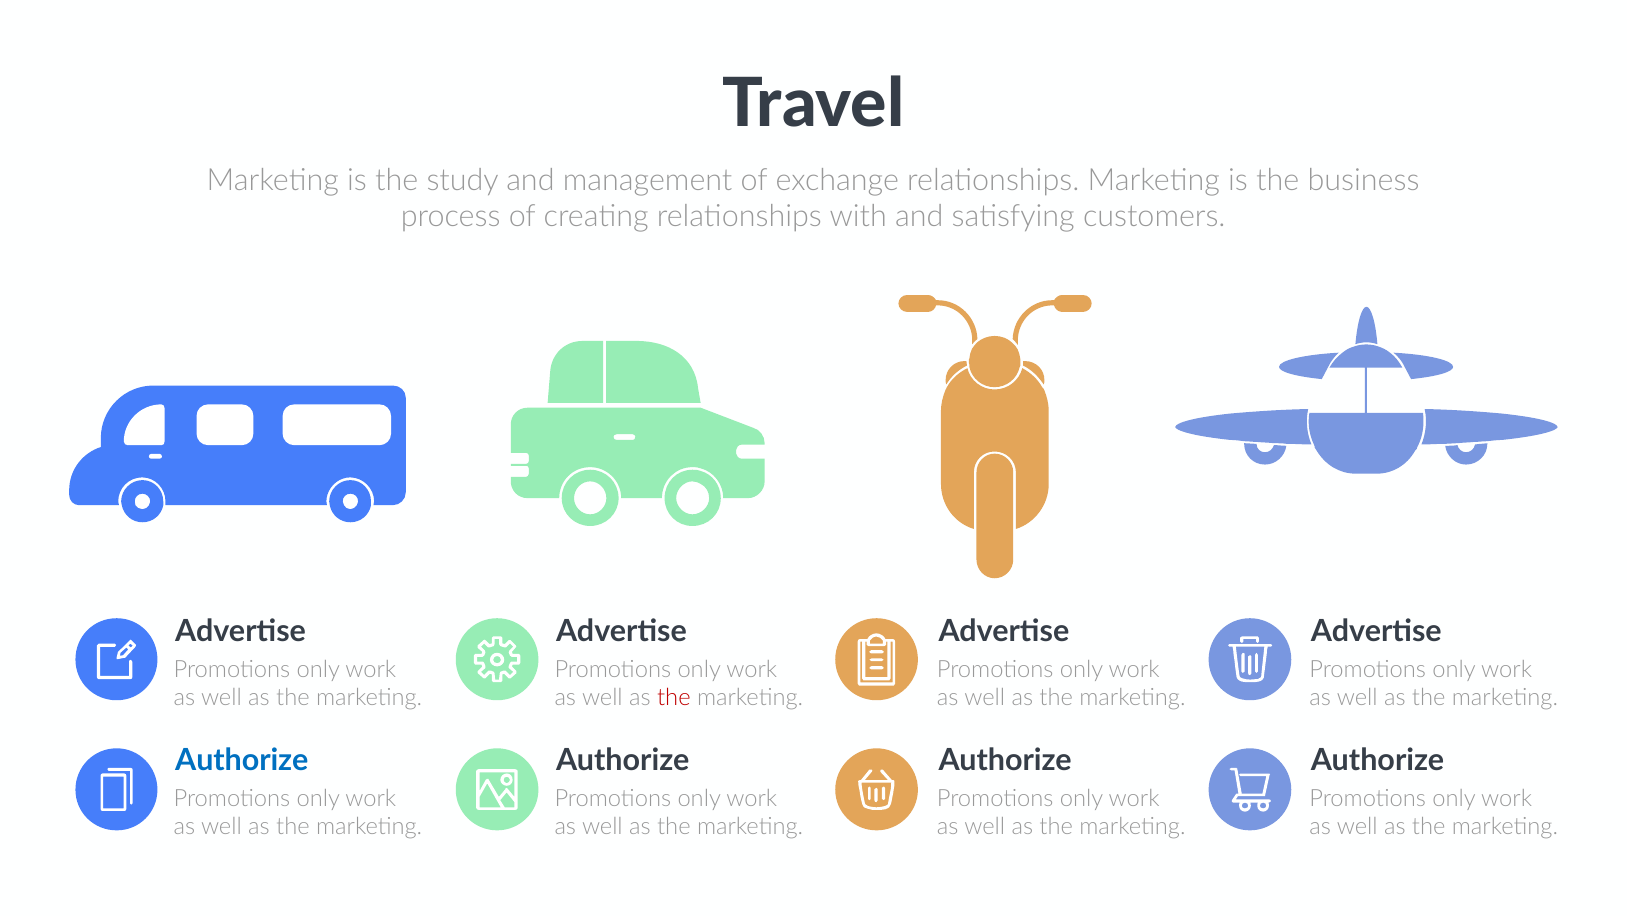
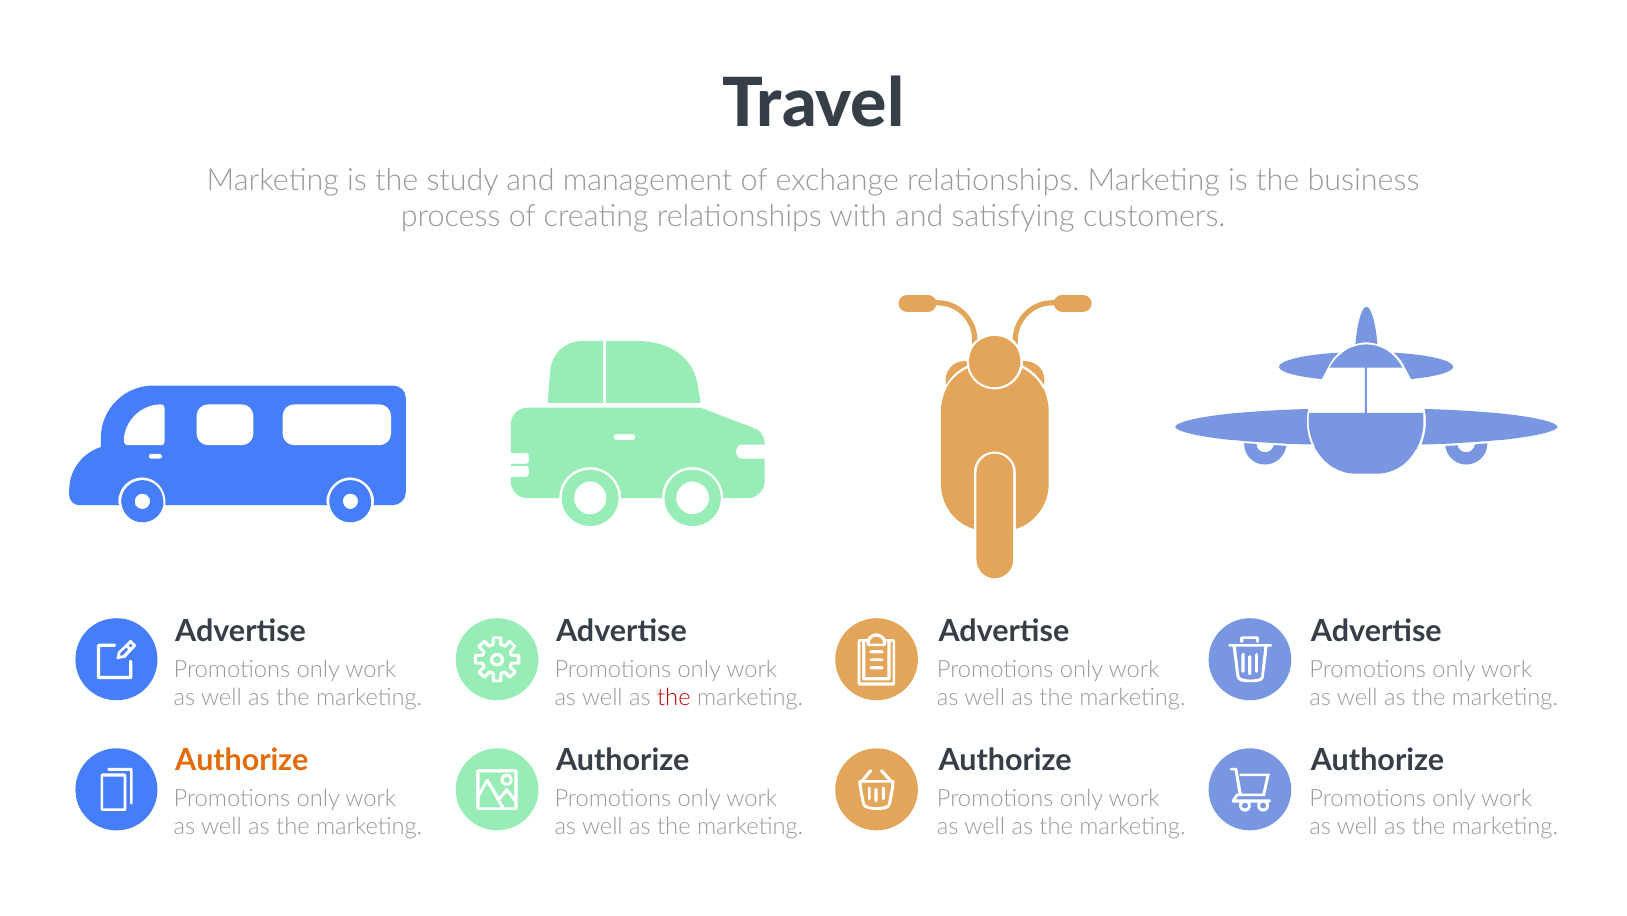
Authorize colour: blue -> orange (242, 760)
